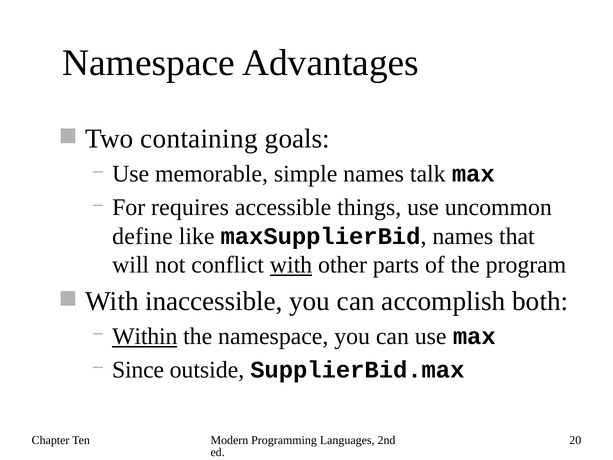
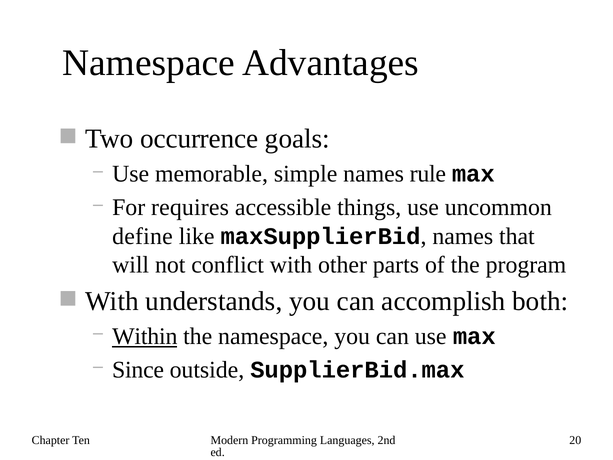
containing: containing -> occurrence (199, 139)
talk: talk -> rule (428, 174)
with underline: present -> none (291, 265)
inaccessible: inaccessible -> understands (214, 301)
